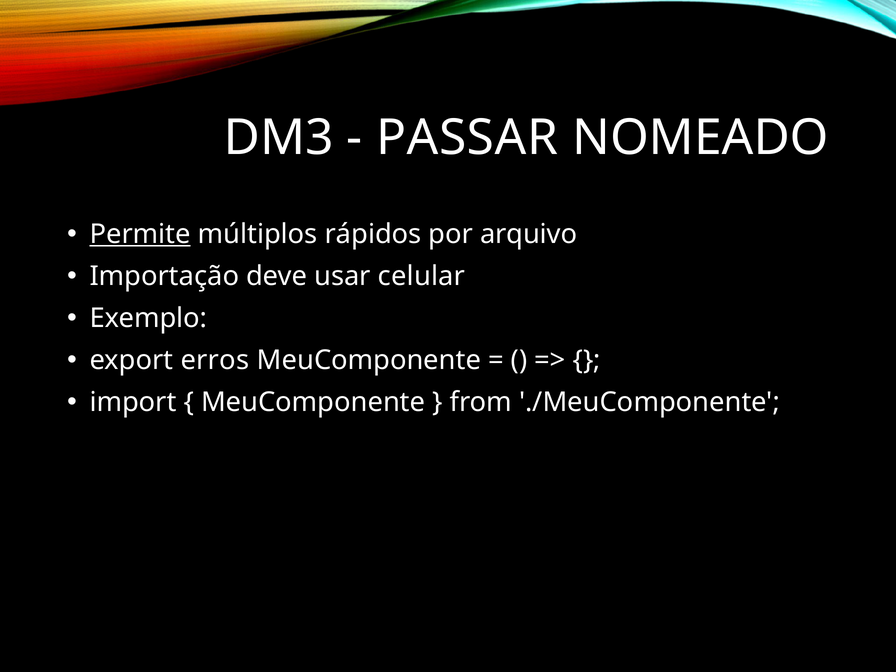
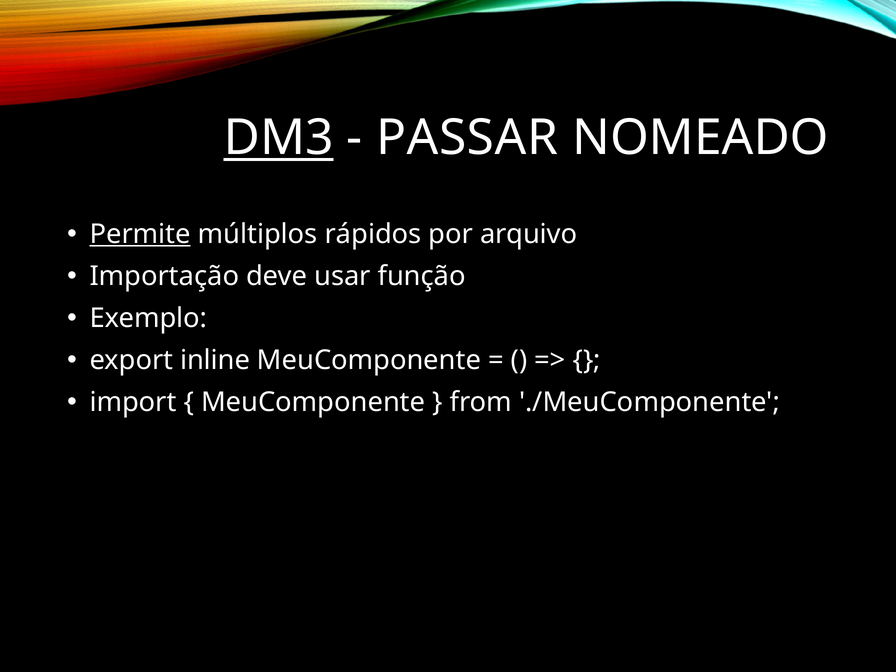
DM3 underline: none -> present (279, 138)
celular: celular -> função (422, 276)
erros: erros -> inline (215, 360)
